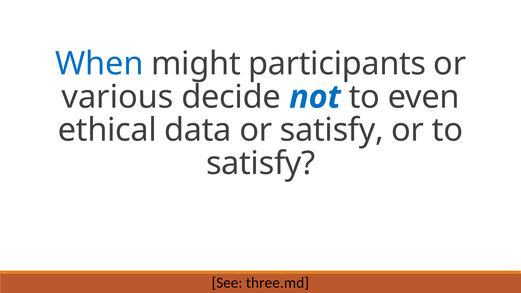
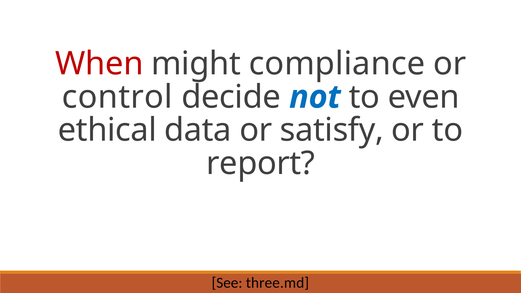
When colour: blue -> red (99, 64)
participants: participants -> compliance (337, 64)
various: various -> control (117, 97)
satisfy: satisfy -> report (261, 163)
